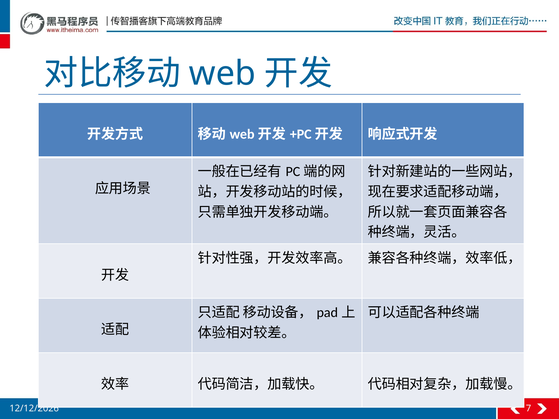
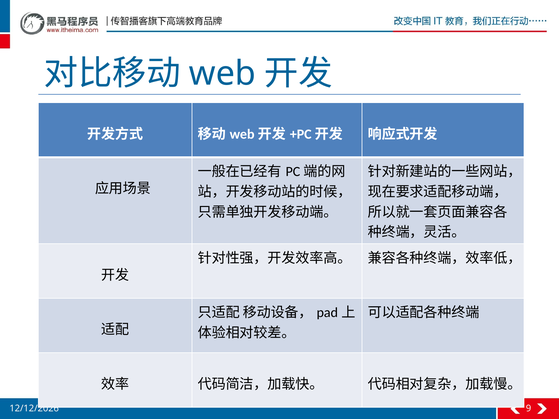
7: 7 -> 9 (529, 409)
